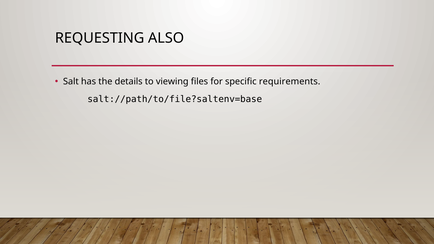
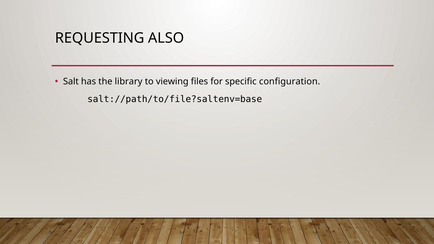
details: details -> library (129, 82)
requirements: requirements -> configuration (290, 82)
